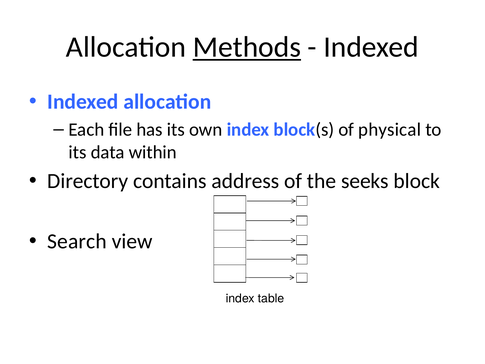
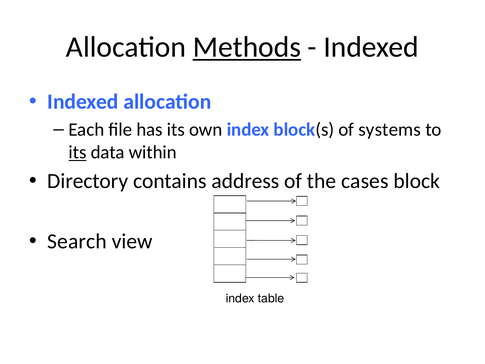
physical: physical -> systems (390, 130)
its underline: none -> present (77, 152)
seeks: seeks -> cases (365, 181)
